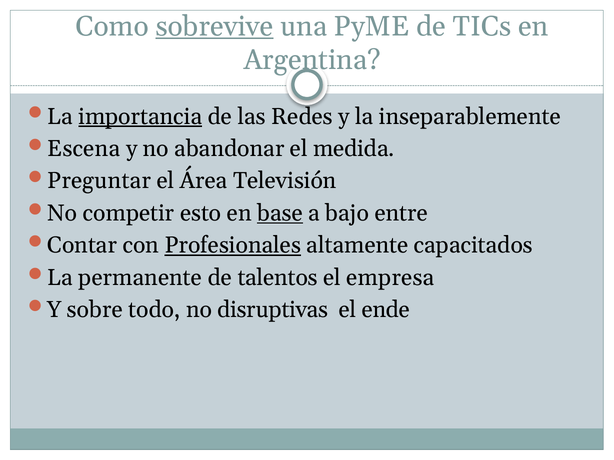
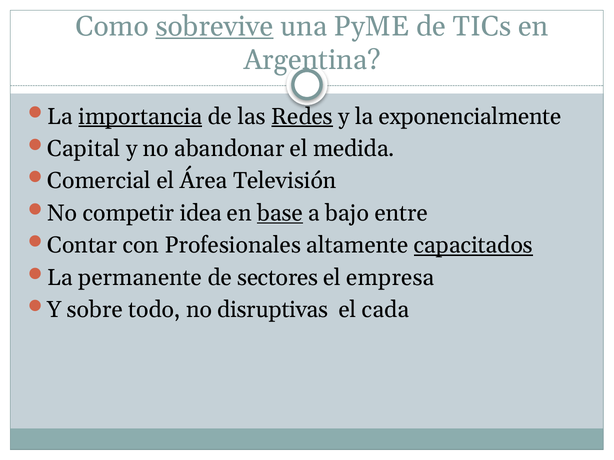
Redes underline: none -> present (302, 117)
inseparablemente: inseparablemente -> exponencialmente (470, 117)
Escena: Escena -> Capital (84, 149)
Preguntar: Preguntar -> Comercial (99, 181)
esto: esto -> idea (201, 213)
Profesionales underline: present -> none (233, 246)
capacitados underline: none -> present (473, 246)
talentos: talentos -> sectores (278, 278)
ende: ende -> cada (386, 310)
